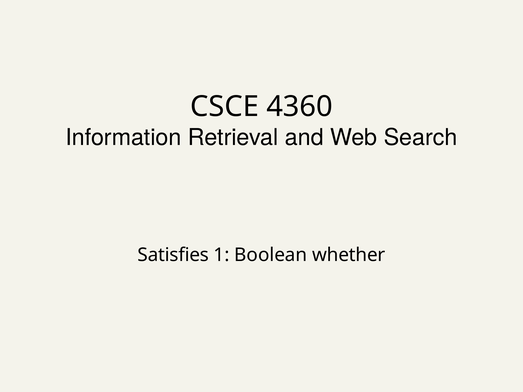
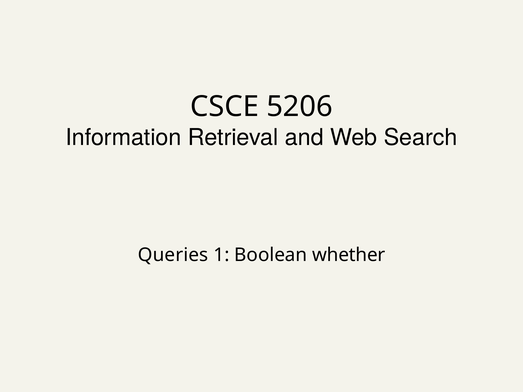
4360: 4360 -> 5206 (300, 107)
Satisfies: Satisfies -> Queries (173, 255)
